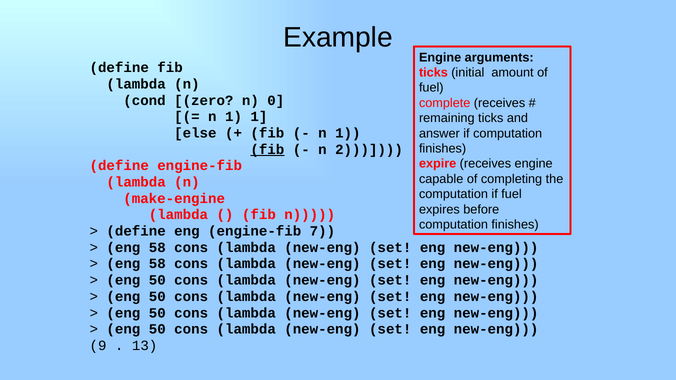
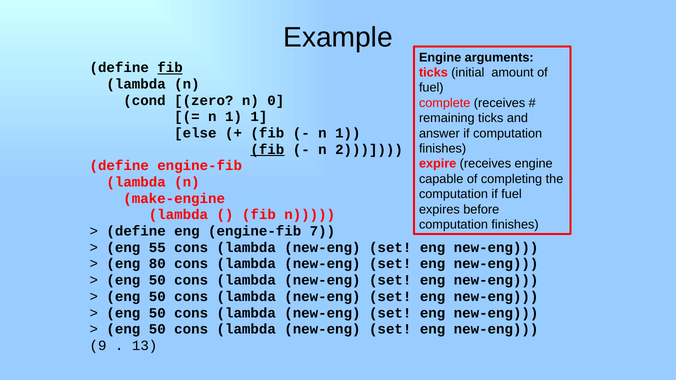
fib underline: none -> present (170, 68)
58: 58 -> 55 (157, 248)
58: 58 -> 80 (157, 264)
